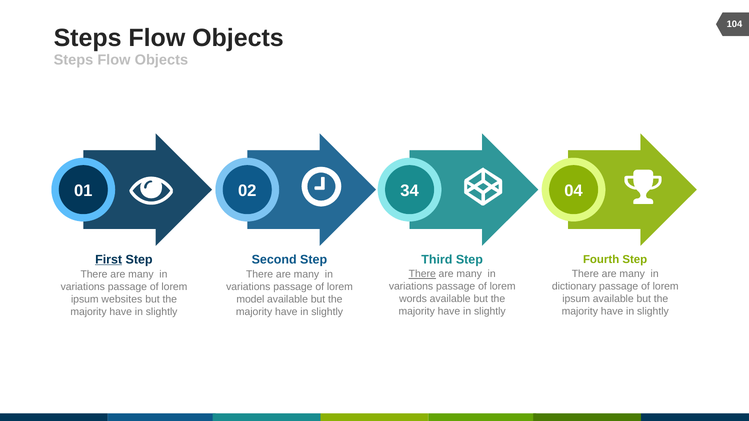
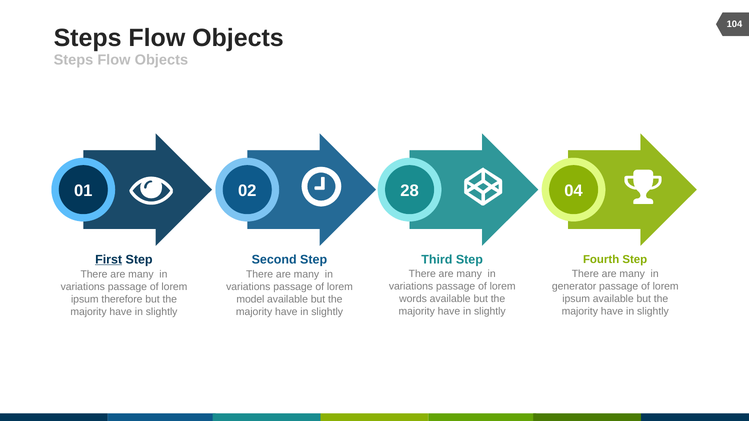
34: 34 -> 28 (410, 191)
There underline: present -> none (422, 274)
dictionary: dictionary -> generator (574, 286)
websites: websites -> therefore (122, 299)
